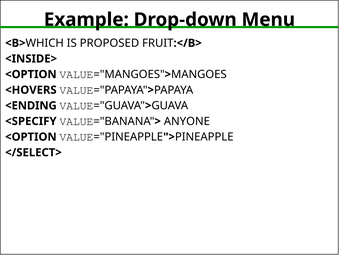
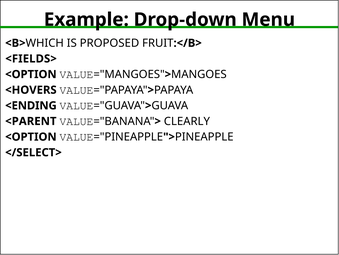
<INSIDE>: <INSIDE> -> <FIELDS> (31, 59)
<SPECIFY: <SPECIFY -> <PARENT (31, 121)
ANYONE: ANYONE -> CLEARLY (187, 121)
